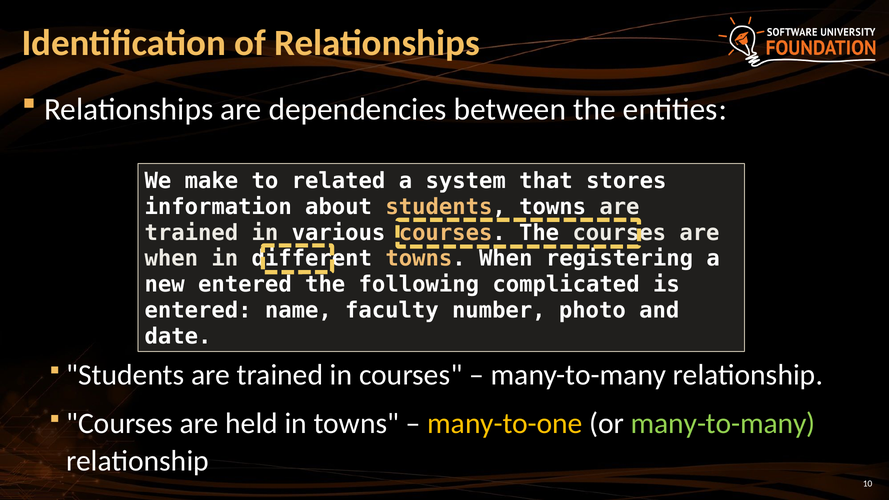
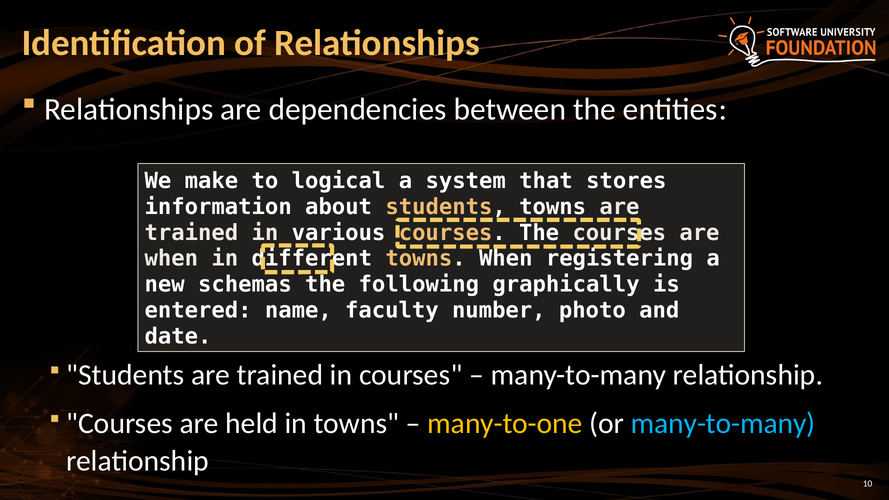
related: related -> logical (339, 181)
new entered: entered -> schemas (245, 285)
complicated: complicated -> graphically (566, 285)
many-to-many colour: light green -> light blue (723, 424)
